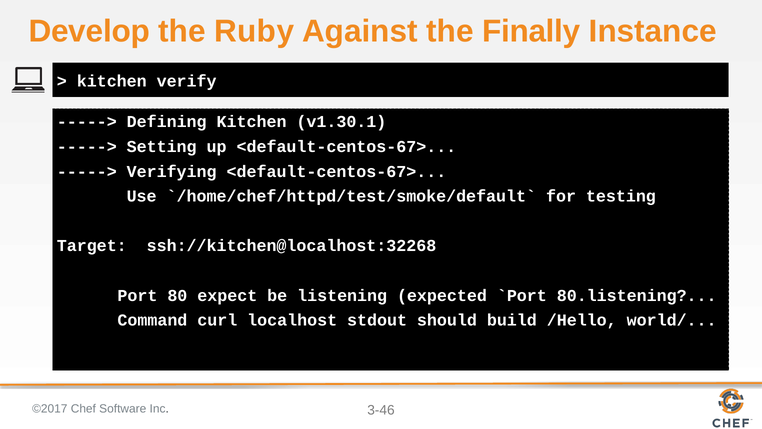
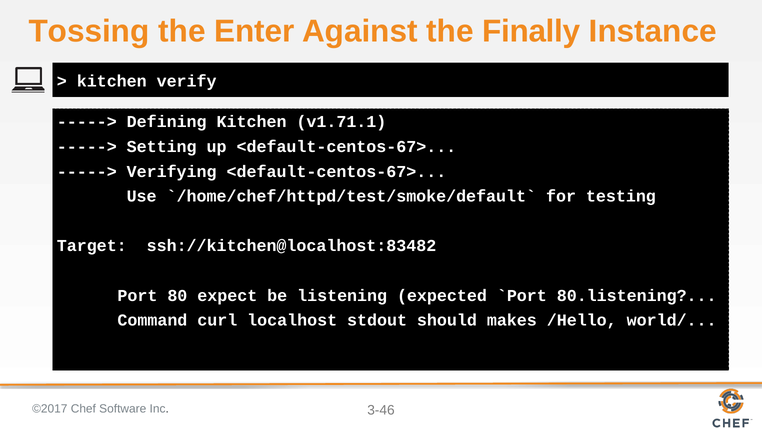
Develop: Develop -> Tossing (89, 31)
Ruby: Ruby -> Enter (254, 31)
v1.30.1: v1.30.1 -> v1.71.1 (341, 122)
ssh://kitchen@localhost:32268: ssh://kitchen@localhost:32268 -> ssh://kitchen@localhost:83482 (291, 246)
build: build -> makes (512, 320)
